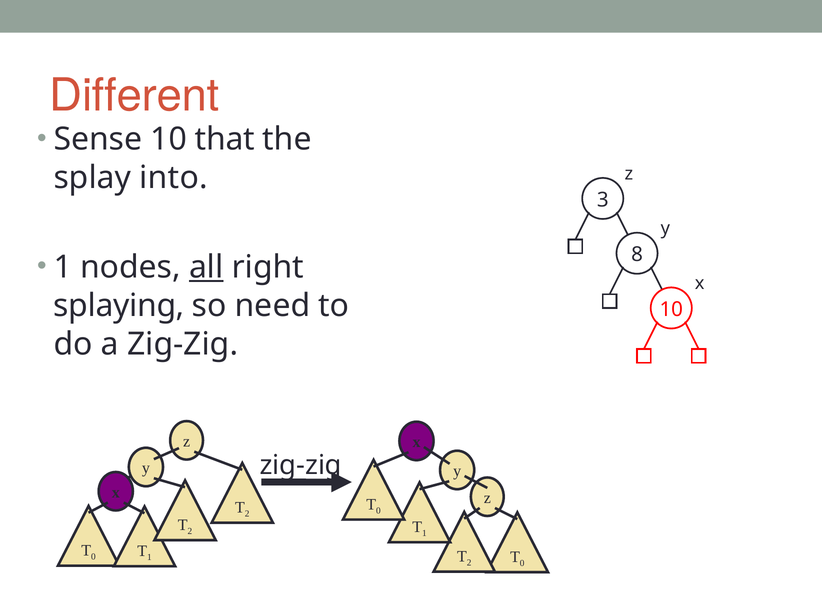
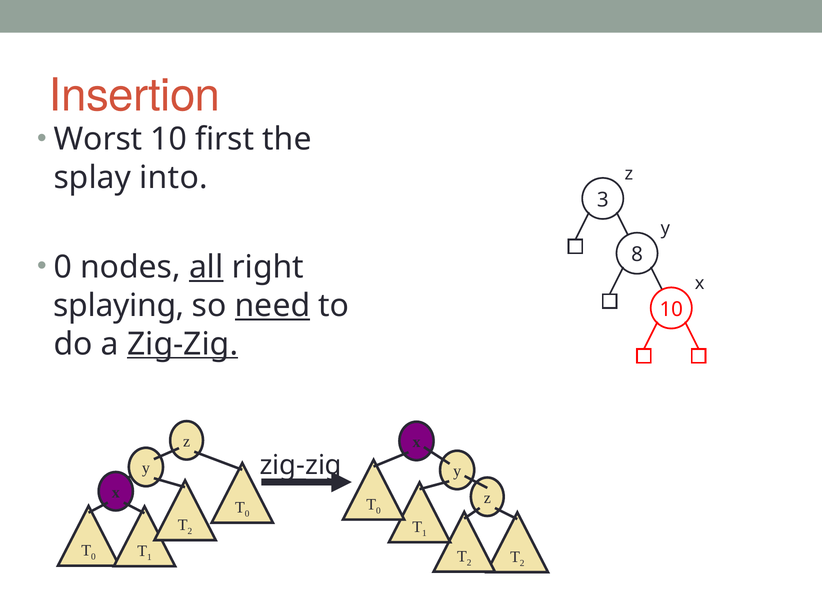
Different: Different -> Insertion (135, 96)
Sense: Sense -> Worst (98, 140)
that: that -> first (225, 140)
1: 1 -> 0 (63, 268)
need underline: none -> present (272, 306)
Zig-Zig underline: none -> present (183, 344)
2: 2 -> 0 (247, 514)
0: 0 -> 2 (522, 564)
